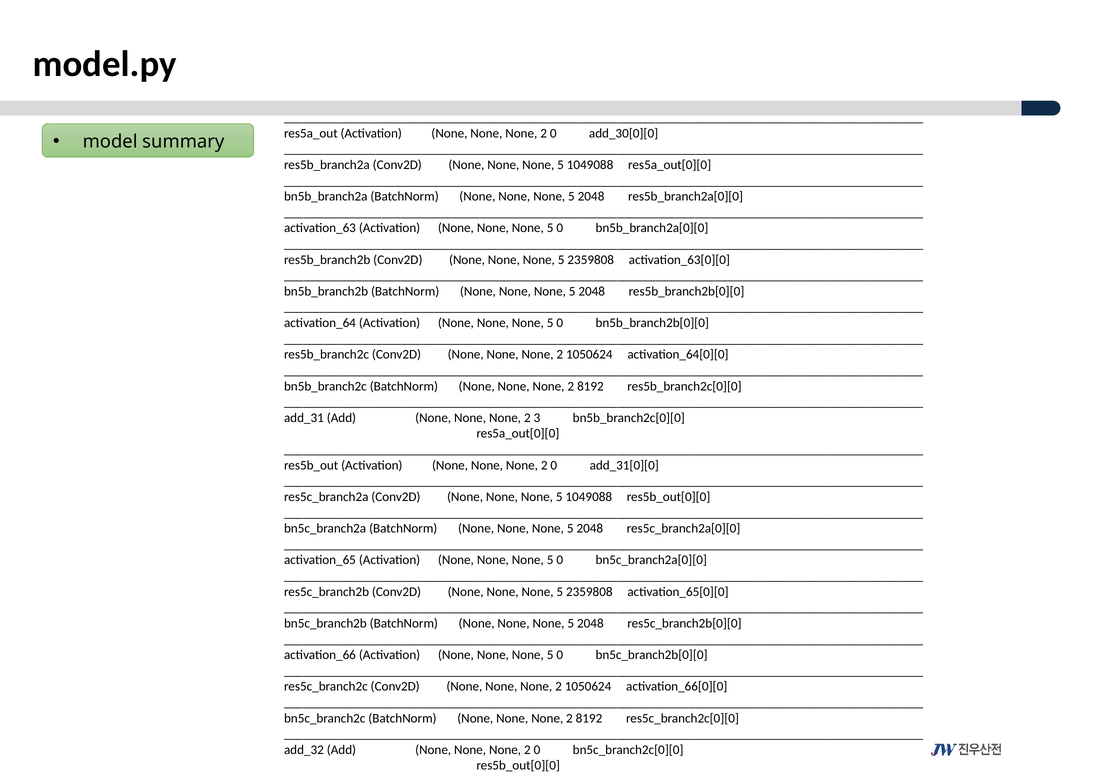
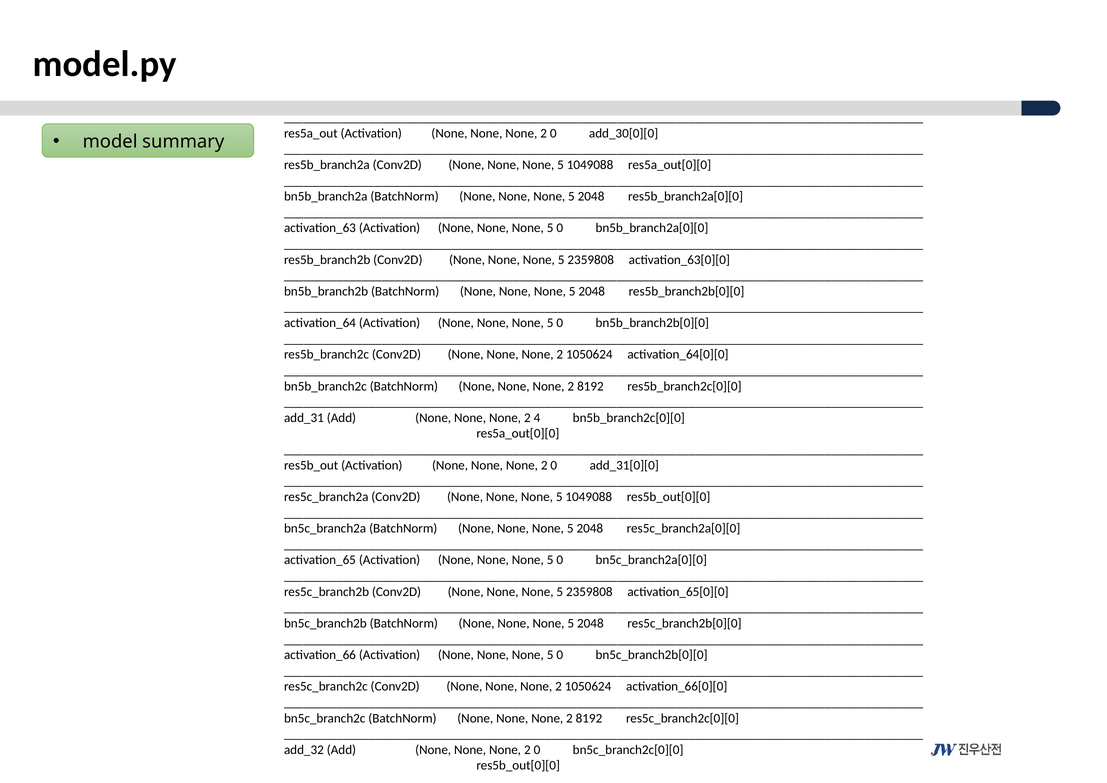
3: 3 -> 4 (537, 418)
